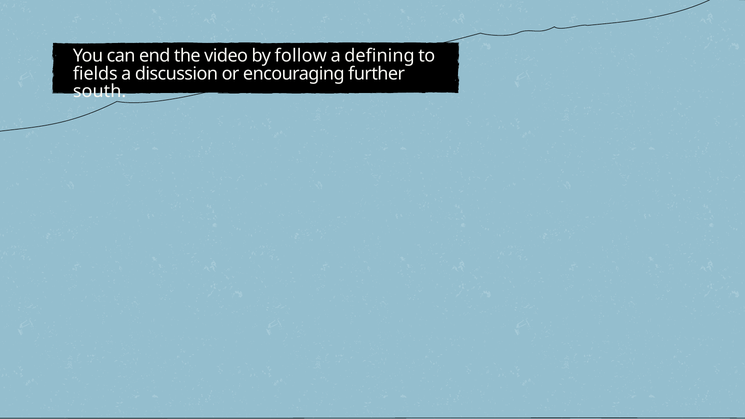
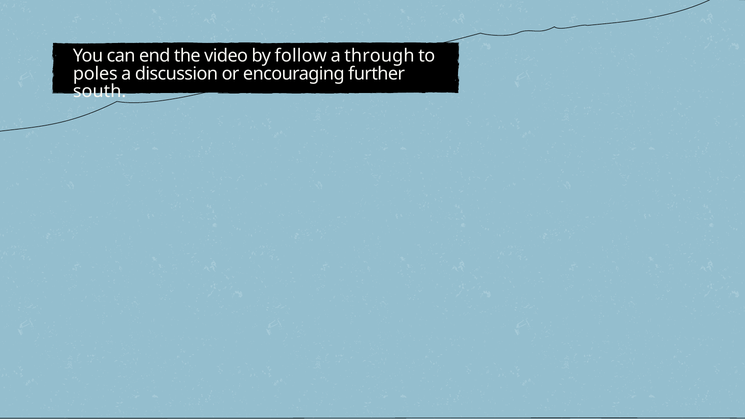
defining: defining -> through (379, 56)
fields: fields -> poles (95, 74)
